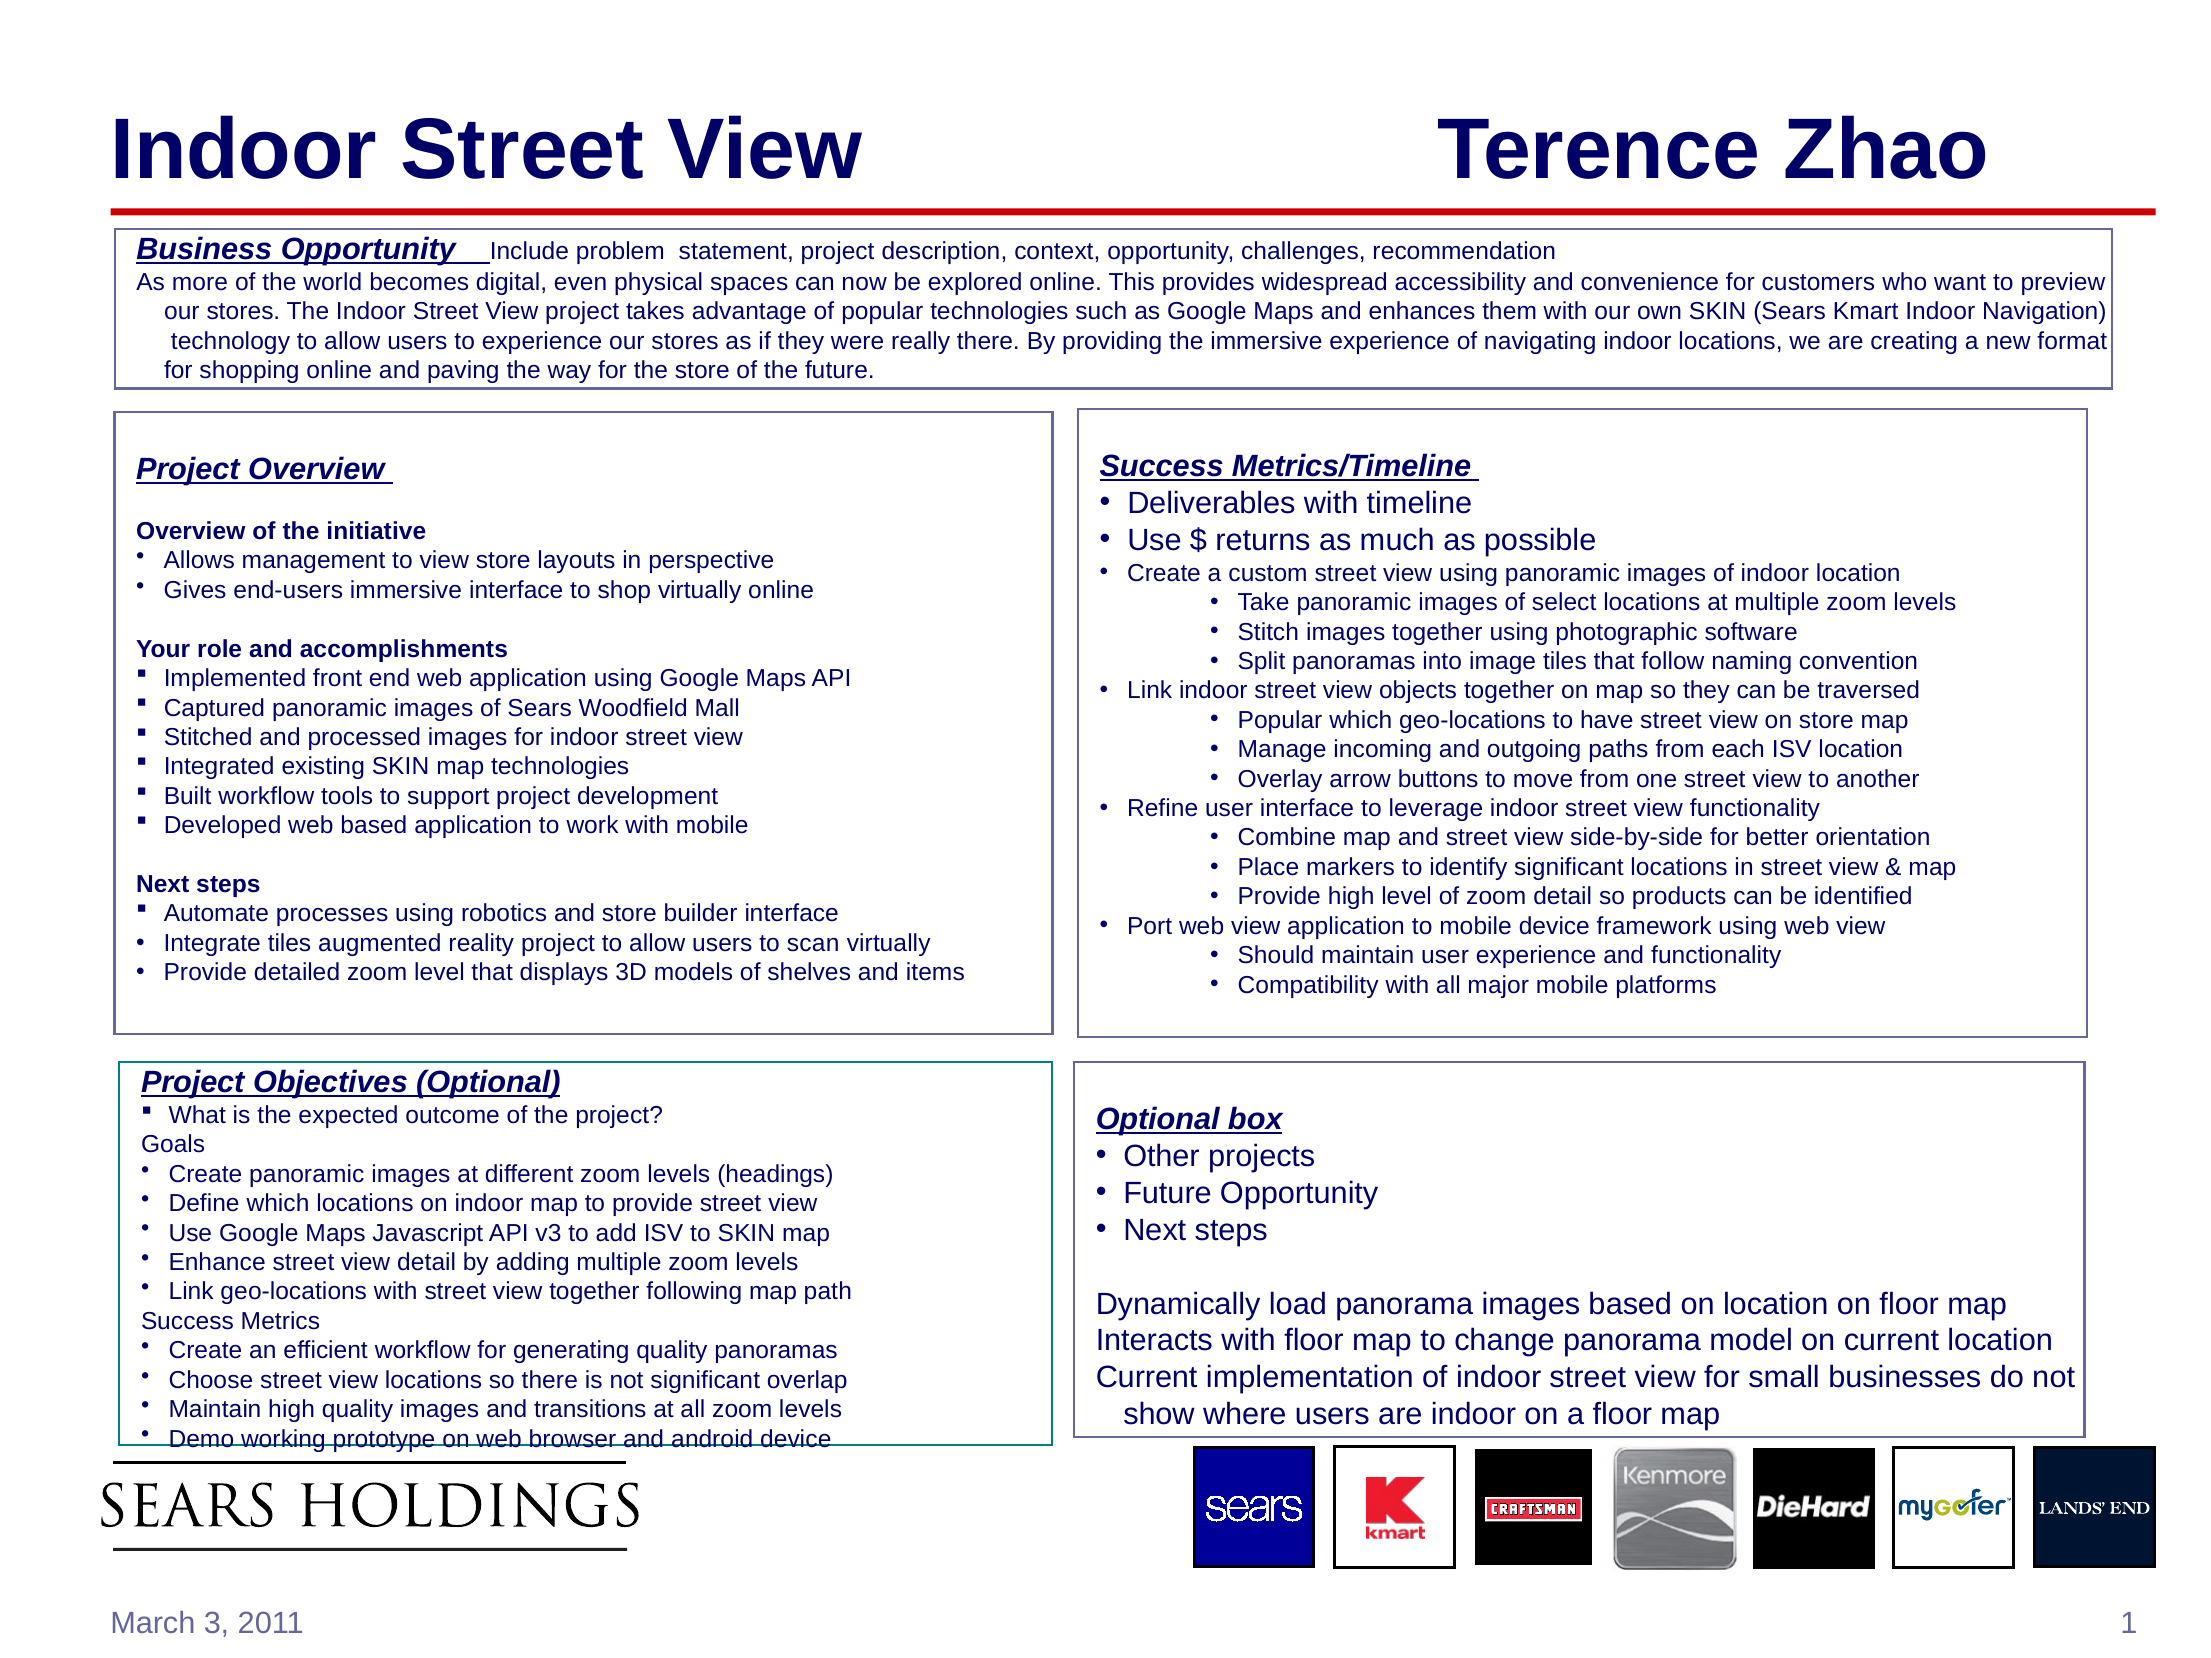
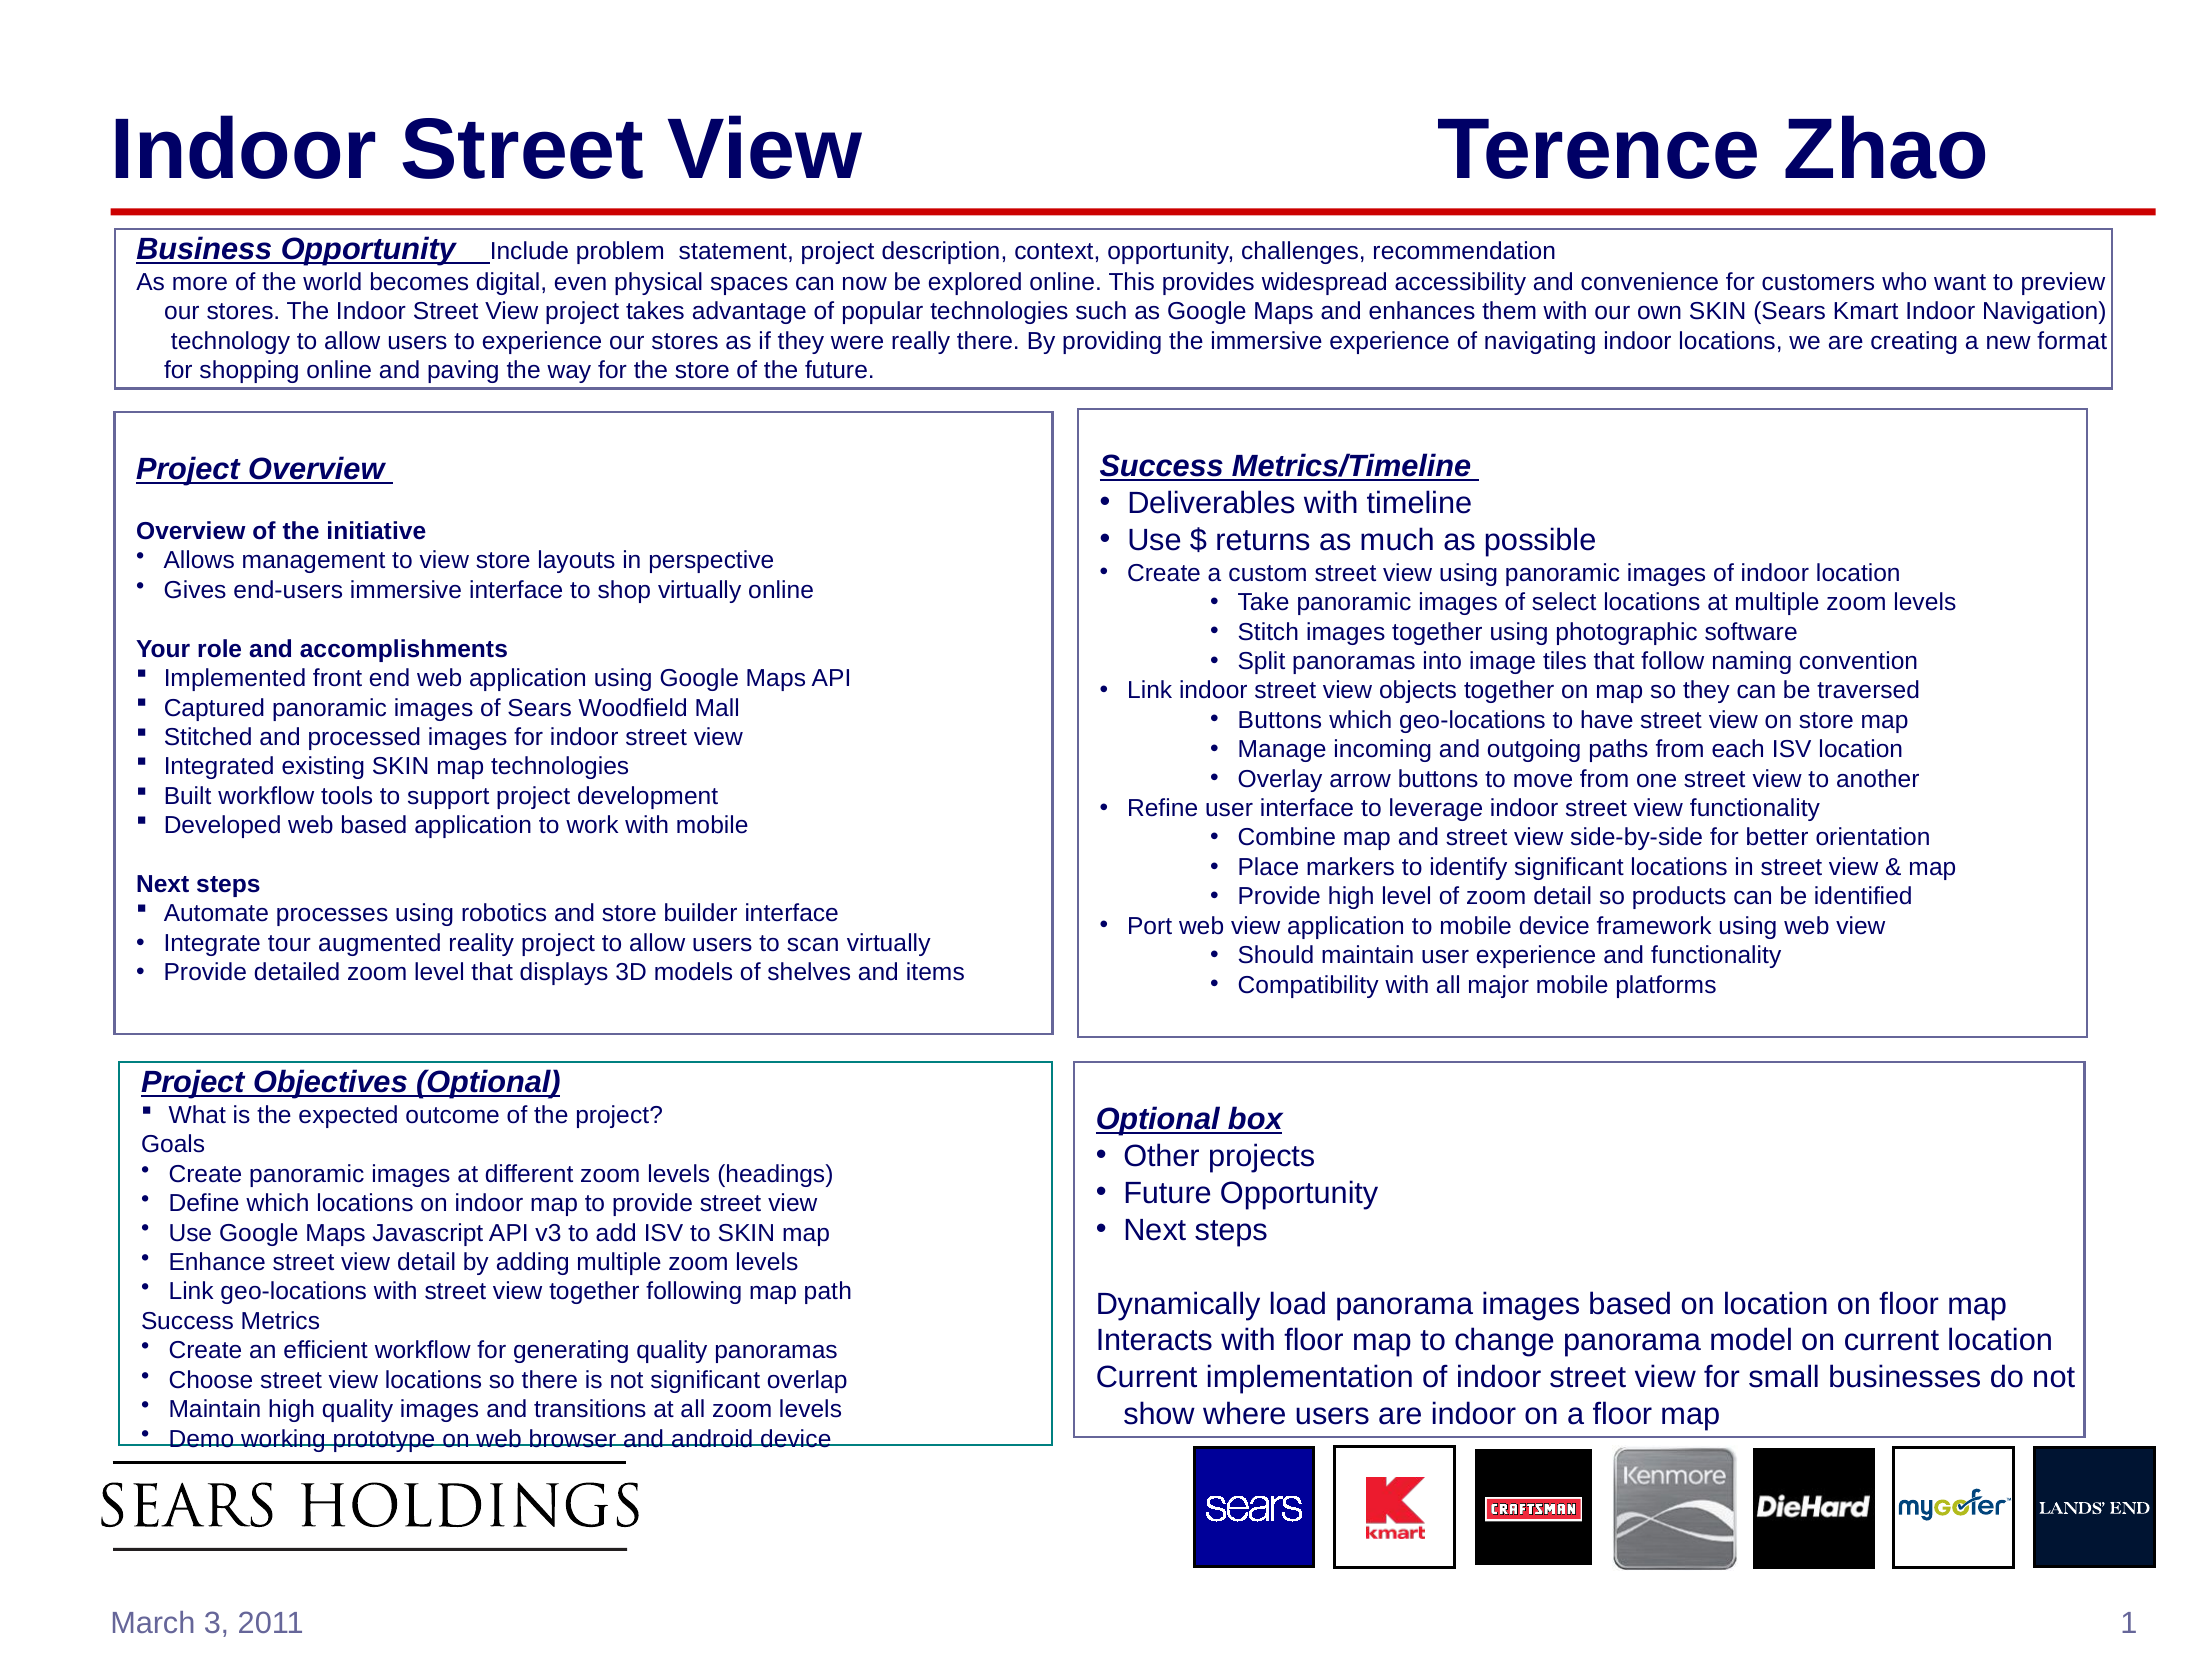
Popular: Popular -> Buttons (1280, 720)
Integrate tiles: tiles -> tour (289, 943)
